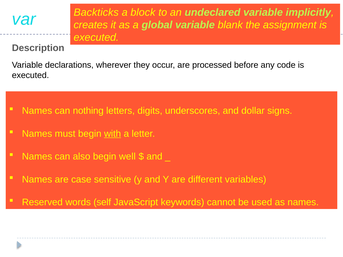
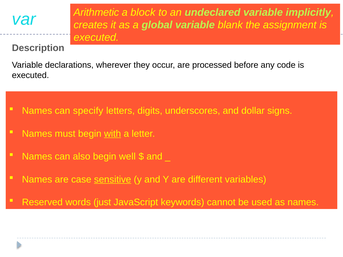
Backticks: Backticks -> Arithmetic (96, 12)
nothing: nothing -> specify (88, 111)
sensitive underline: none -> present (113, 180)
self: self -> just (102, 202)
